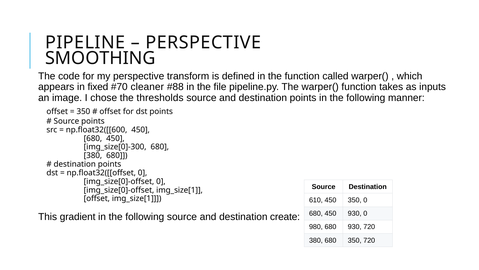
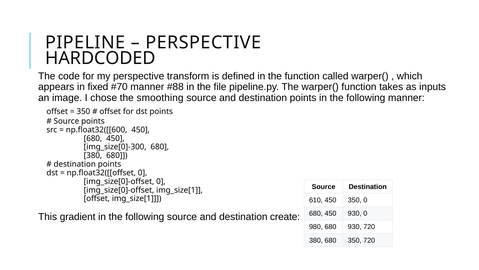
SMOOTHING: SMOOTHING -> HARDCODED (100, 58)
cleaner: cleaner -> manner (147, 87)
thresholds: thresholds -> smoothing (160, 98)
